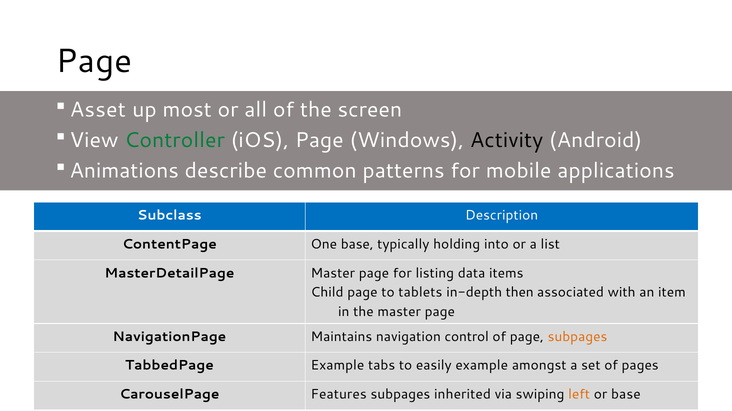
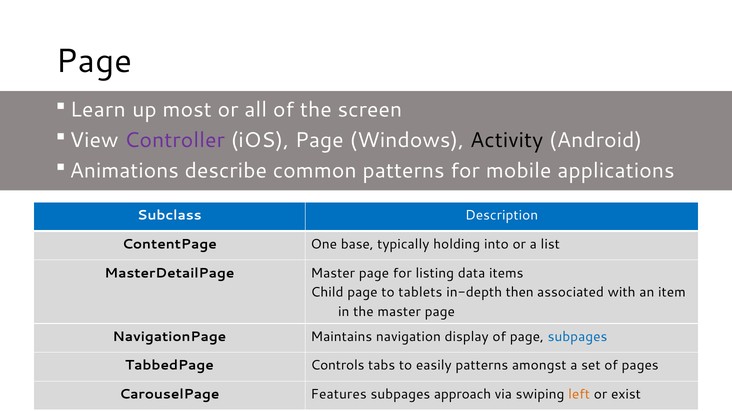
Asset: Asset -> Learn (98, 110)
Controller colour: green -> purple (175, 141)
control: control -> display (467, 337)
subpages colour: orange -> blue (577, 337)
TabbedPage Example: Example -> Controls (338, 366)
easily example: example -> patterns (482, 366)
inherited: inherited -> approach (463, 395)
or base: base -> exist (626, 395)
